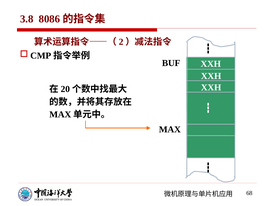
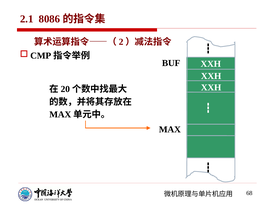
3.8: 3.8 -> 2.1 (27, 19)
